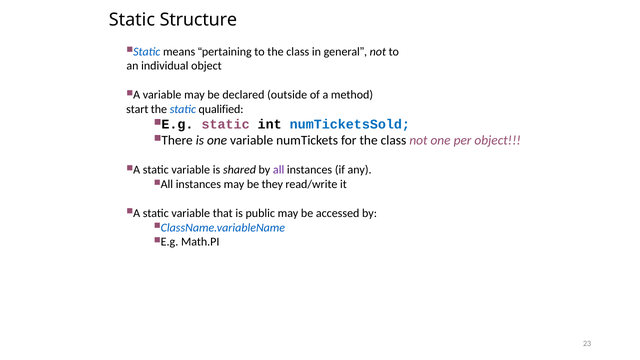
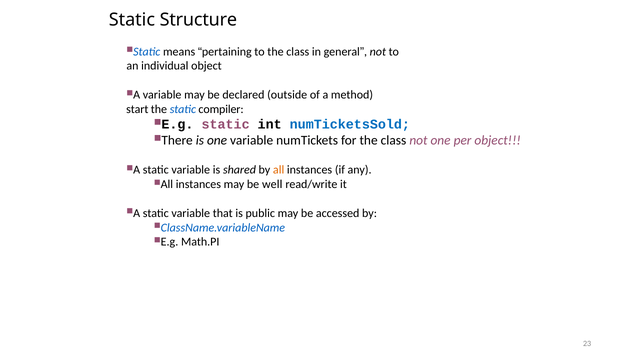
qualified: qualified -> compiler (221, 109)
all colour: purple -> orange (279, 170)
they: they -> well (272, 184)
